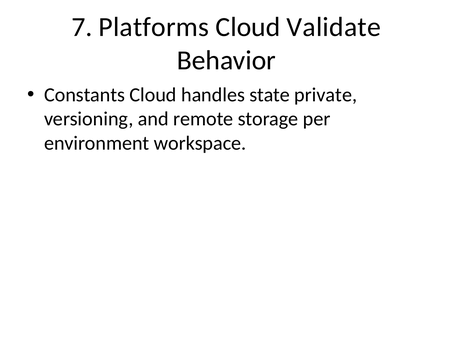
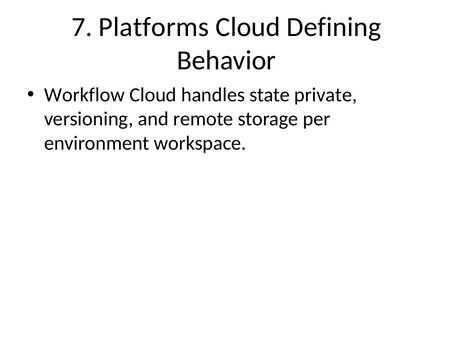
Validate: Validate -> Defining (334, 27)
Constants: Constants -> Workflow (84, 95)
